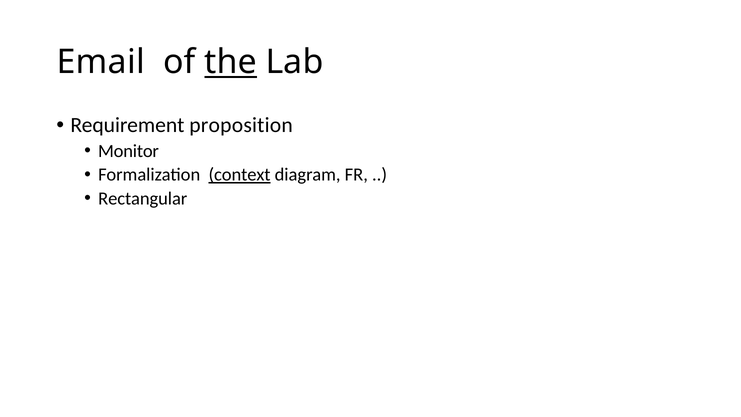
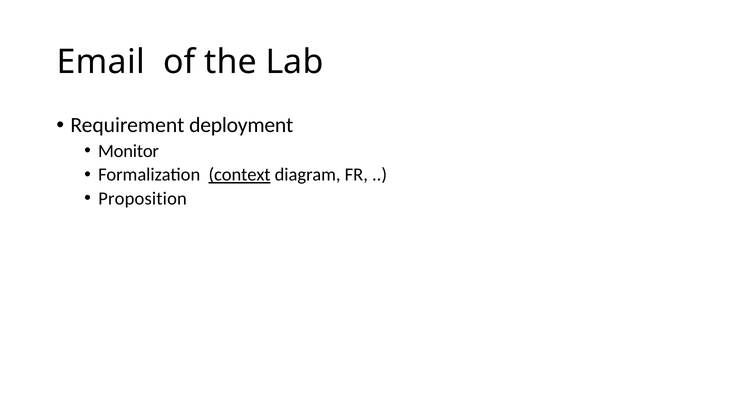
the underline: present -> none (231, 62)
proposition: proposition -> deployment (241, 125)
Rectangular: Rectangular -> Proposition (143, 199)
